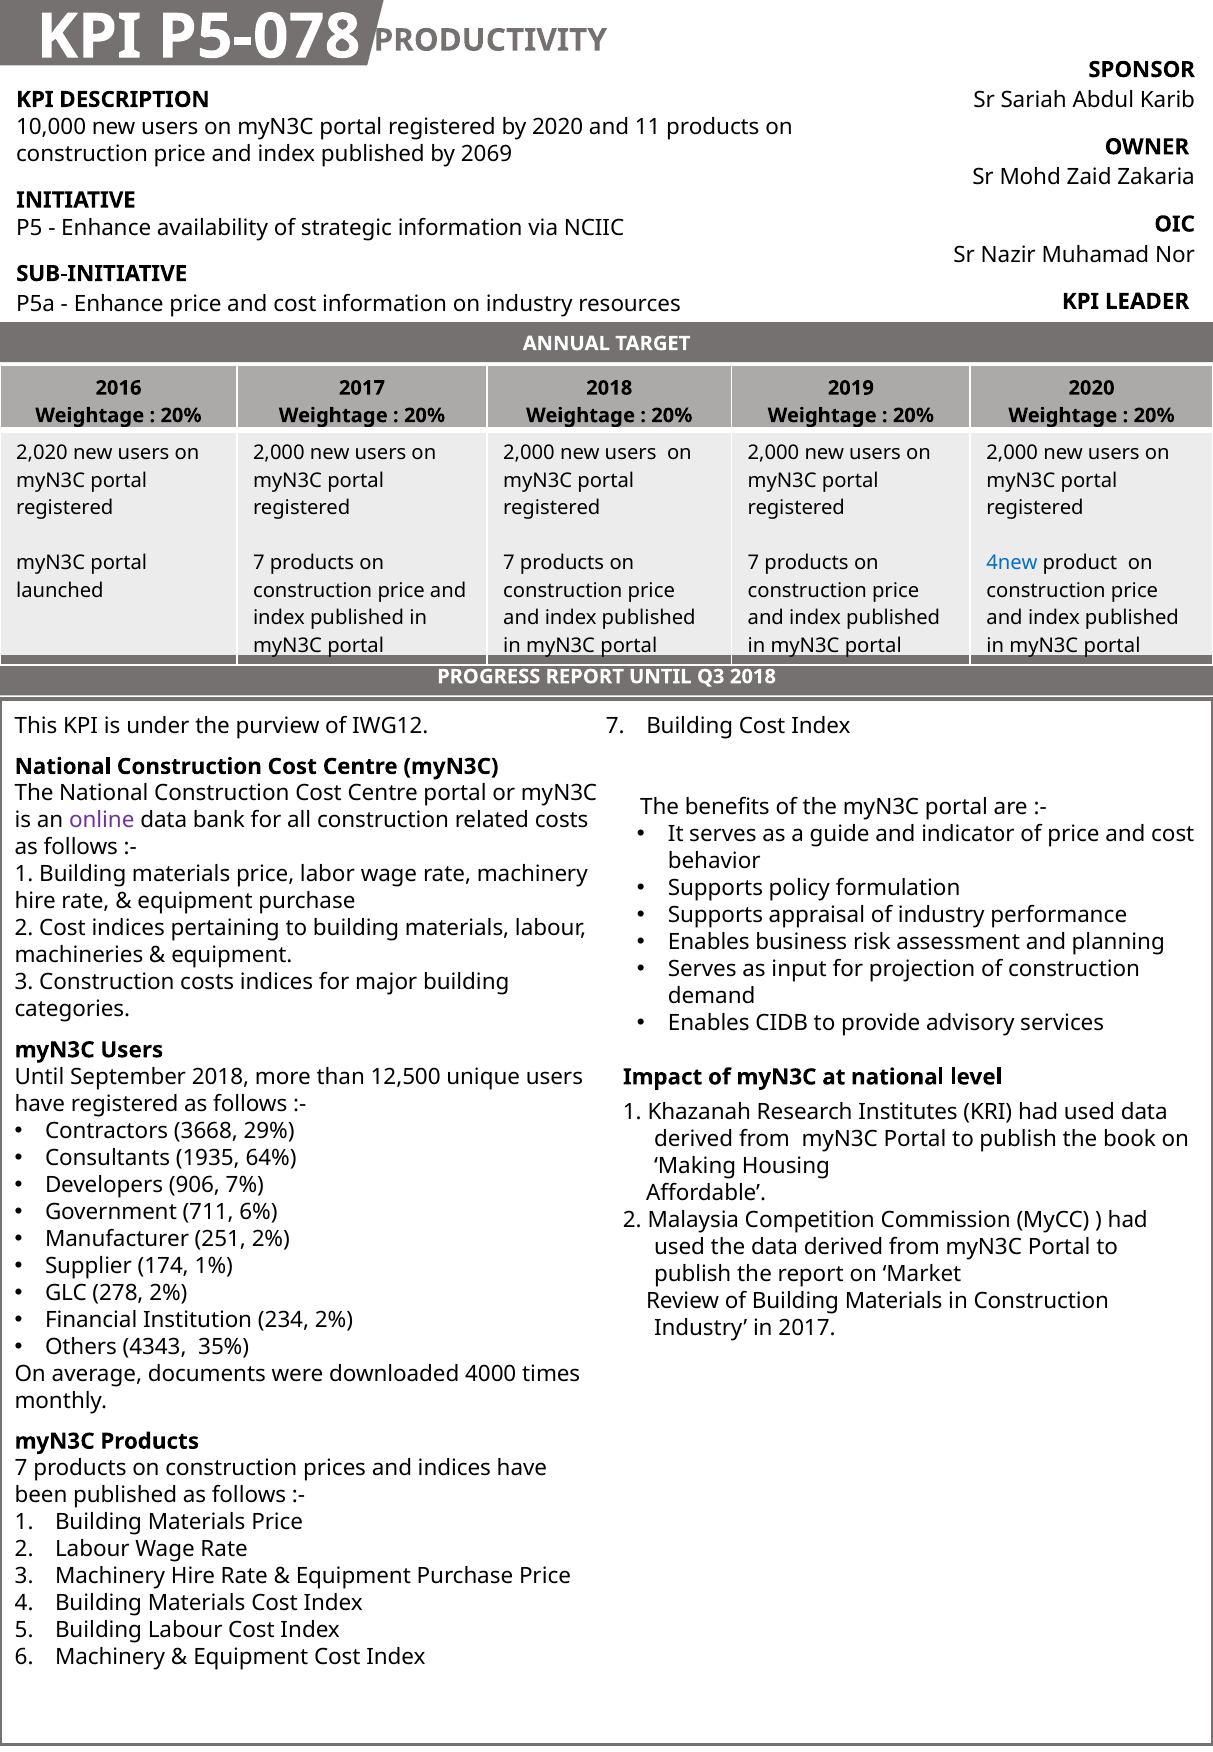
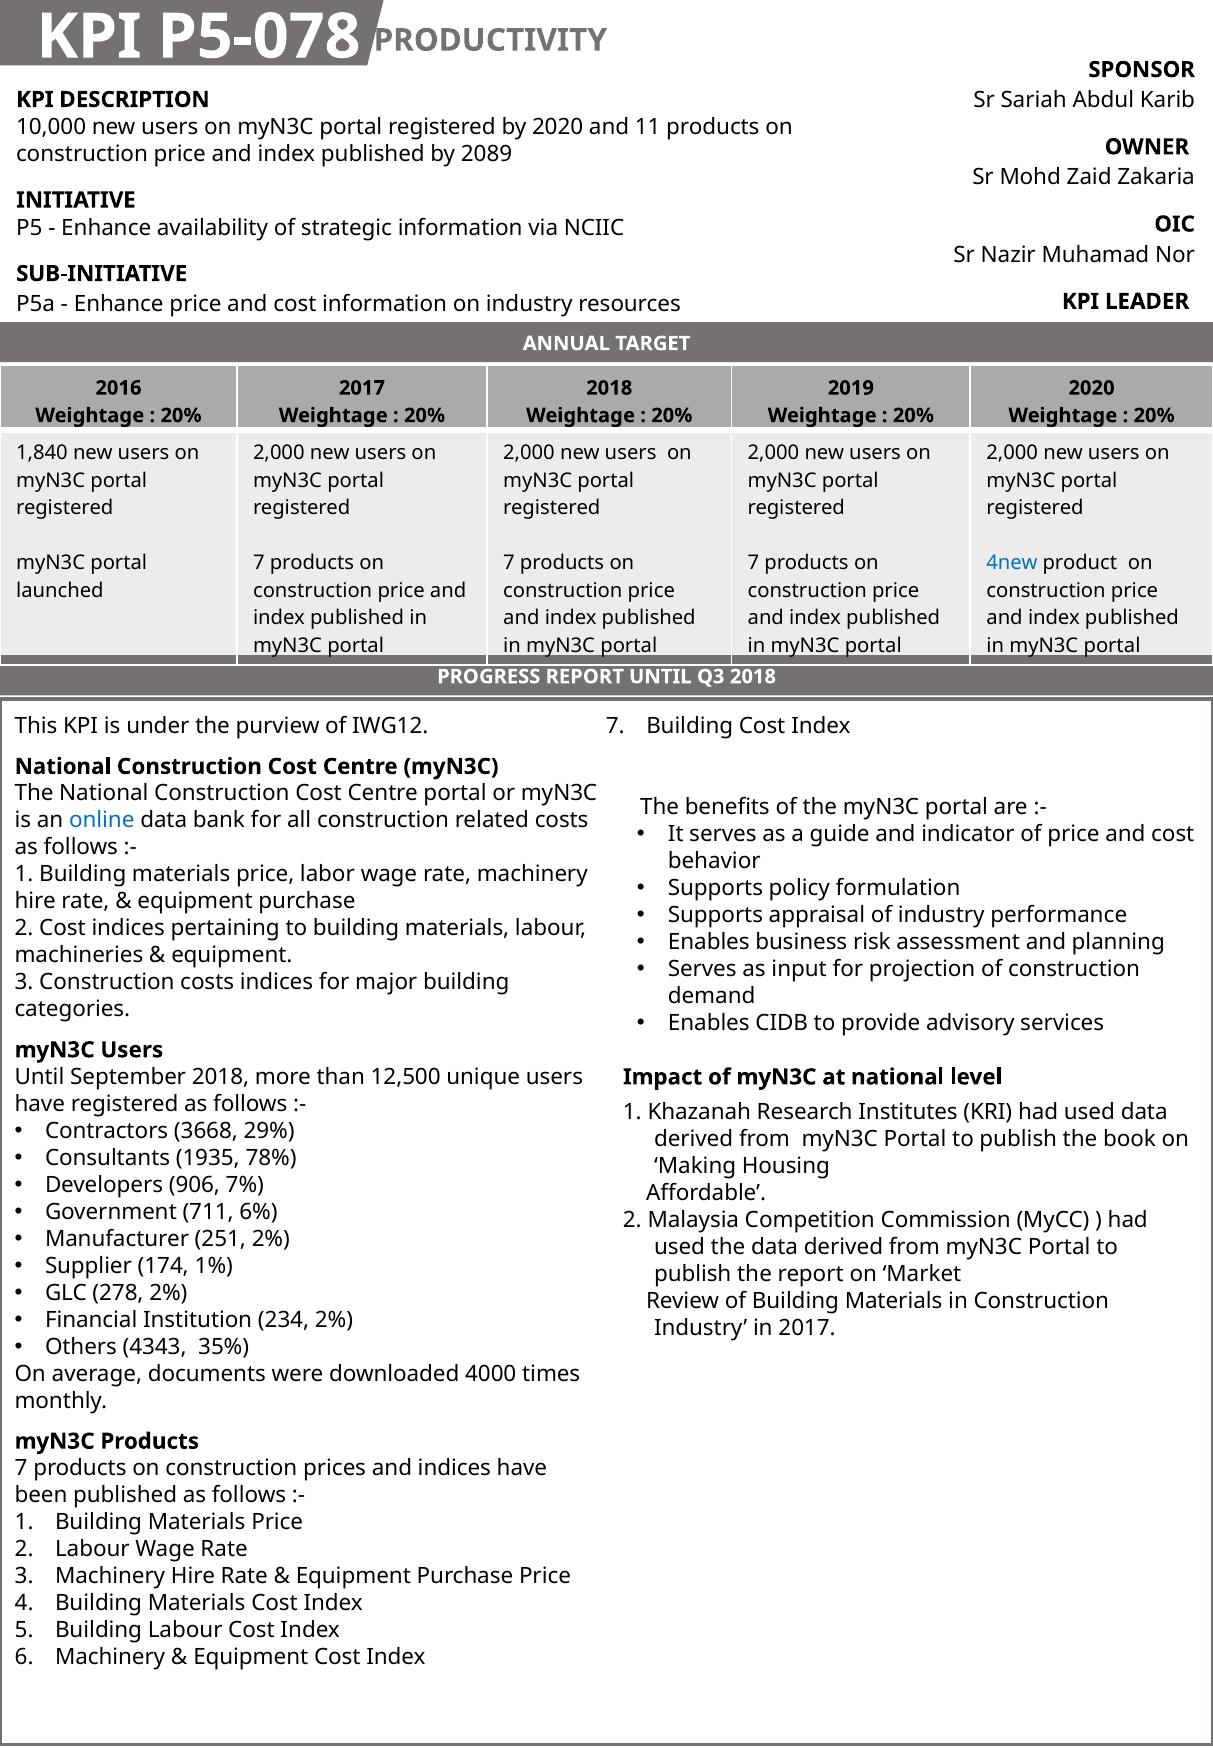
2069: 2069 -> 2089 (487, 154)
2,020: 2,020 -> 1,840 (42, 453)
online colour: purple -> blue (102, 821)
64%: 64% -> 78% (271, 1158)
